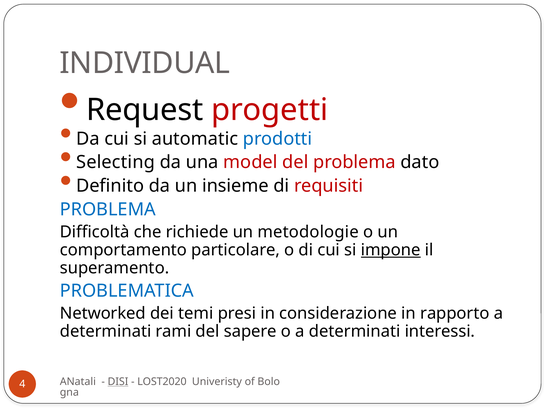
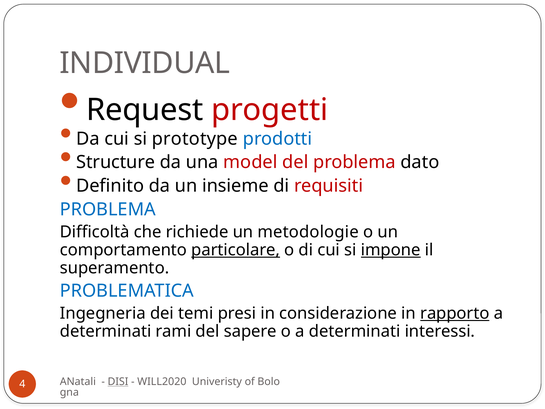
automatic: automatic -> prototype (195, 139)
Selecting: Selecting -> Structure (116, 162)
particolare underline: none -> present (236, 250)
Networked: Networked -> Ingegneria (103, 313)
rapporto underline: none -> present (455, 313)
LOST2020: LOST2020 -> WILL2020 (162, 381)
